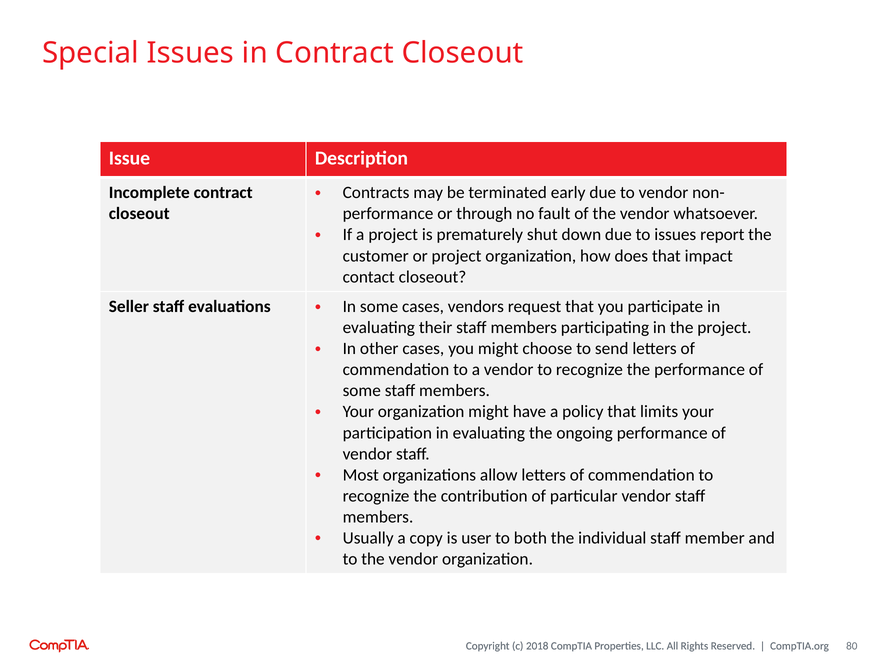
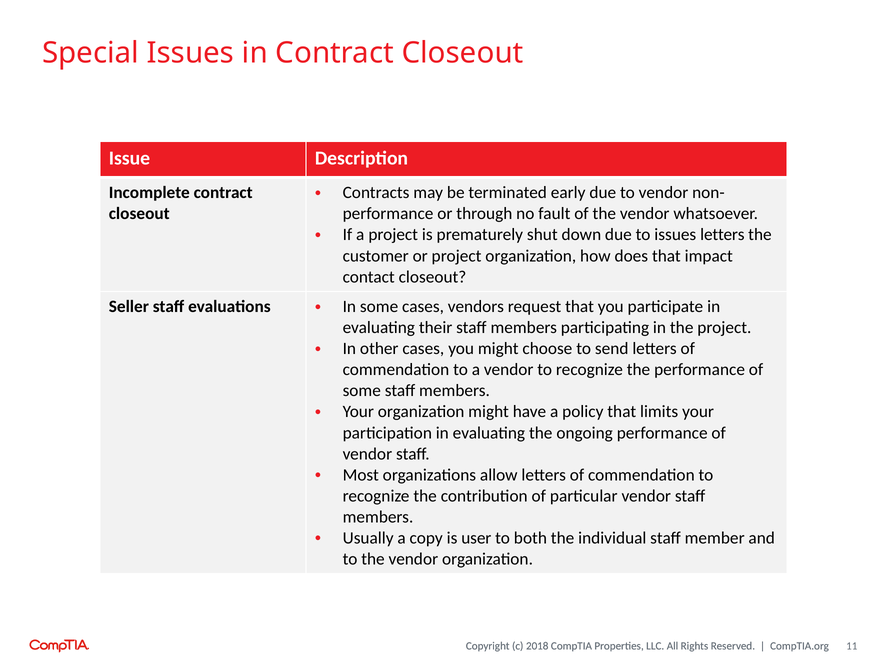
issues report: report -> letters (722, 235)
80: 80 -> 11 (852, 645)
